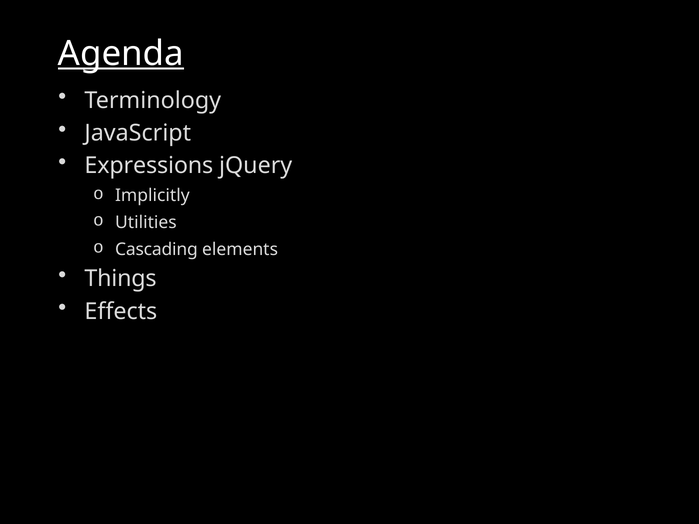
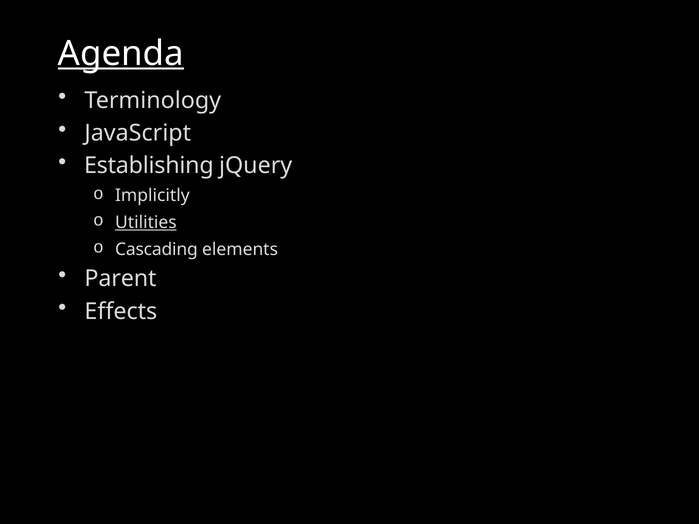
Expressions: Expressions -> Establishing (149, 166)
Utilities underline: none -> present (146, 223)
Things: Things -> Parent (120, 279)
